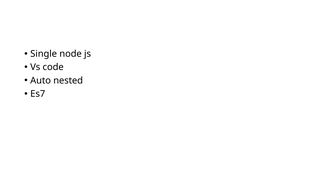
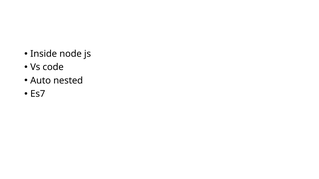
Single: Single -> Inside (44, 54)
